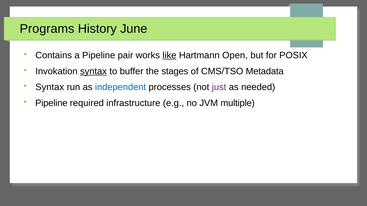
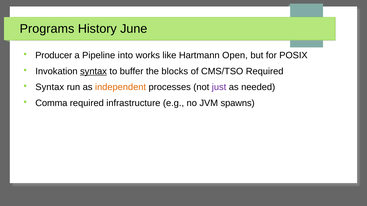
Contains: Contains -> Producer (54, 55)
pair: pair -> into (125, 55)
like underline: present -> none (169, 55)
stages: stages -> blocks (175, 71)
CMS/TSO Metadata: Metadata -> Required (265, 71)
independent colour: blue -> orange (121, 87)
Pipeline: Pipeline -> Comma (51, 103)
multiple: multiple -> spawns (238, 103)
